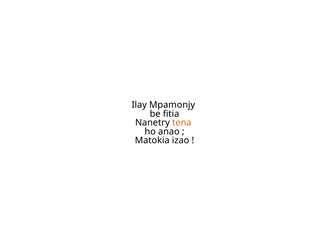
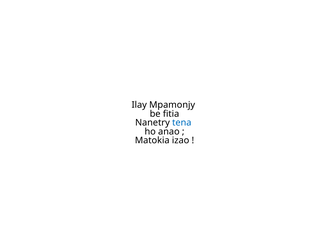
tena colour: orange -> blue (182, 123)
